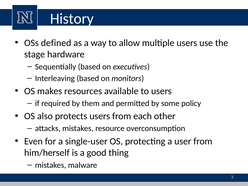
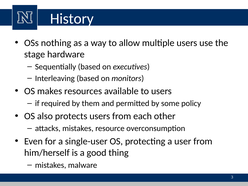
defined: defined -> nothing (56, 43)
